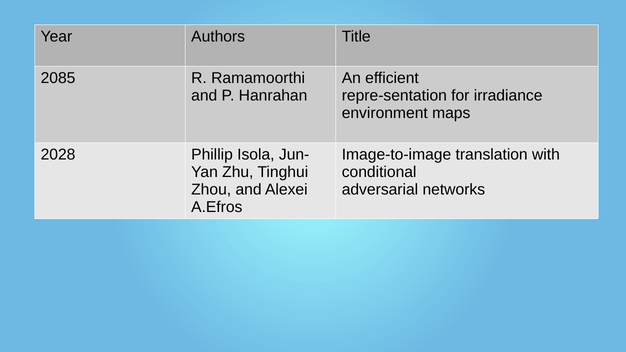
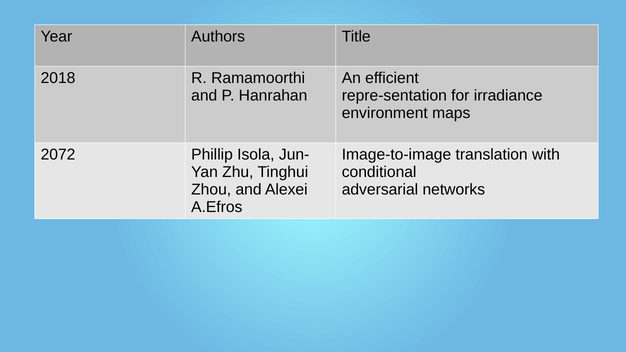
2085: 2085 -> 2018 (58, 78)
2028: 2028 -> 2072 (58, 155)
